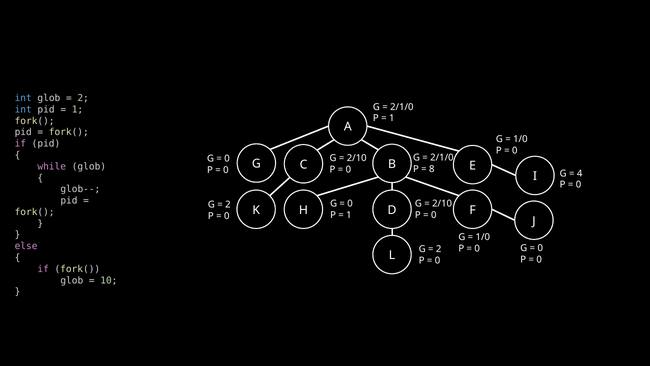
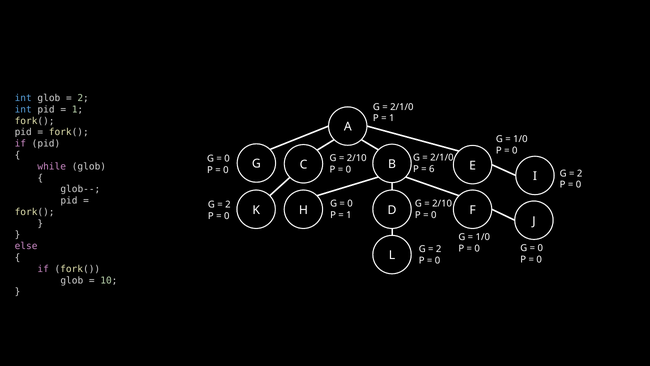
8: 8 -> 6 (432, 169)
4: 4 -> 2 (580, 173)
